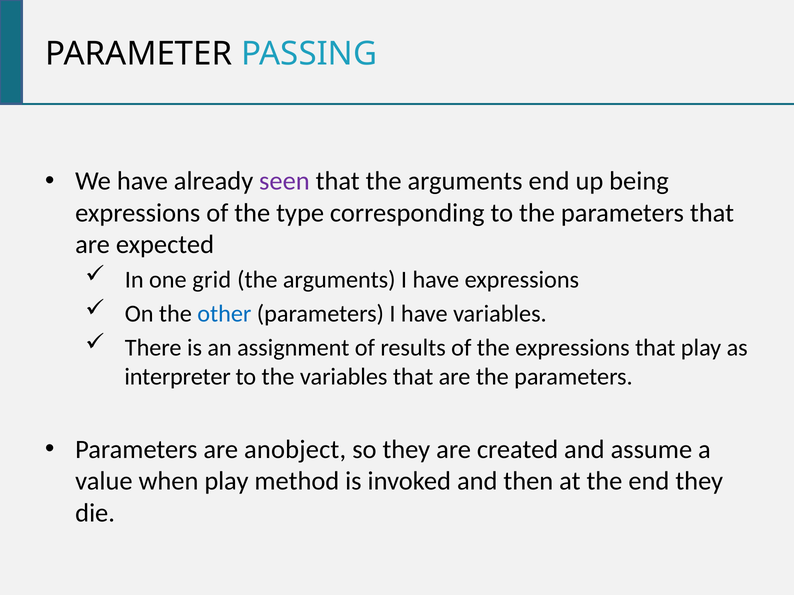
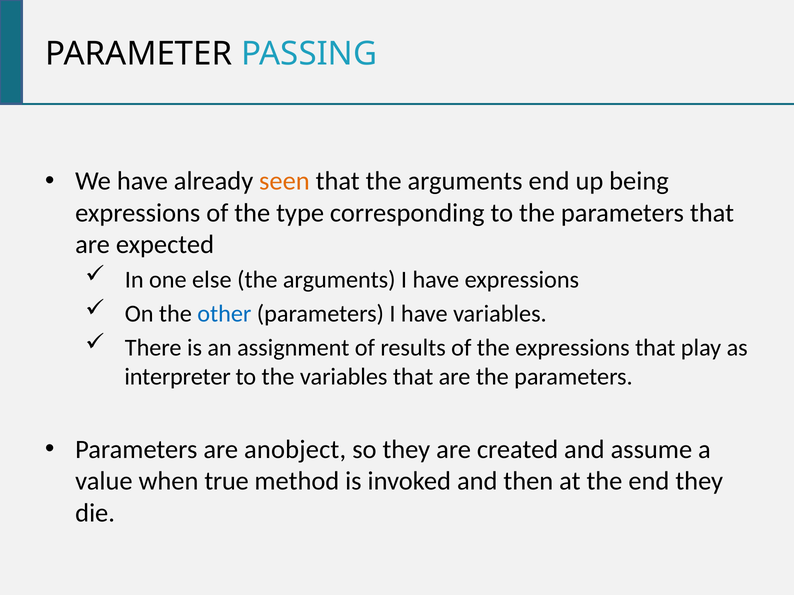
seen colour: purple -> orange (284, 181)
grid: grid -> else (212, 280)
when play: play -> true (227, 482)
